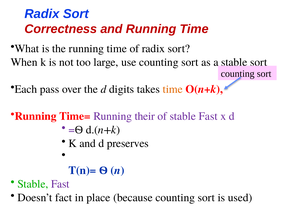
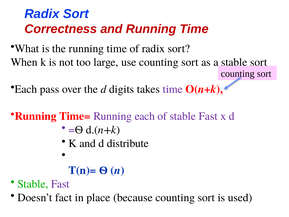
time colour: orange -> purple (173, 89)
Running their: their -> each (145, 116)
preserves: preserves -> distribute (128, 143)
